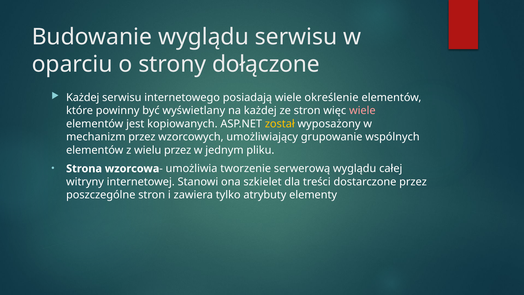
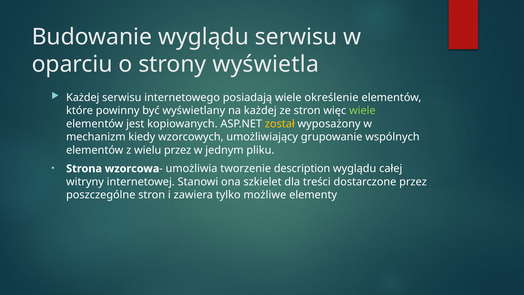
dołączone: dołączone -> wyświetla (266, 64)
wiele colour: pink -> light green (362, 111)
mechanizm przez: przez -> kiedy (142, 137)
serwerową: serwerową -> description (302, 169)
atrybuty: atrybuty -> możliwe (265, 195)
